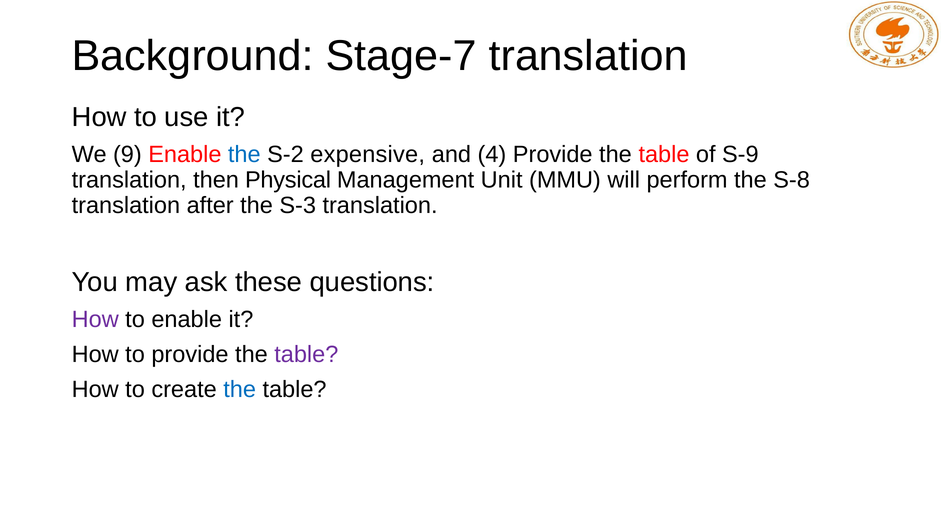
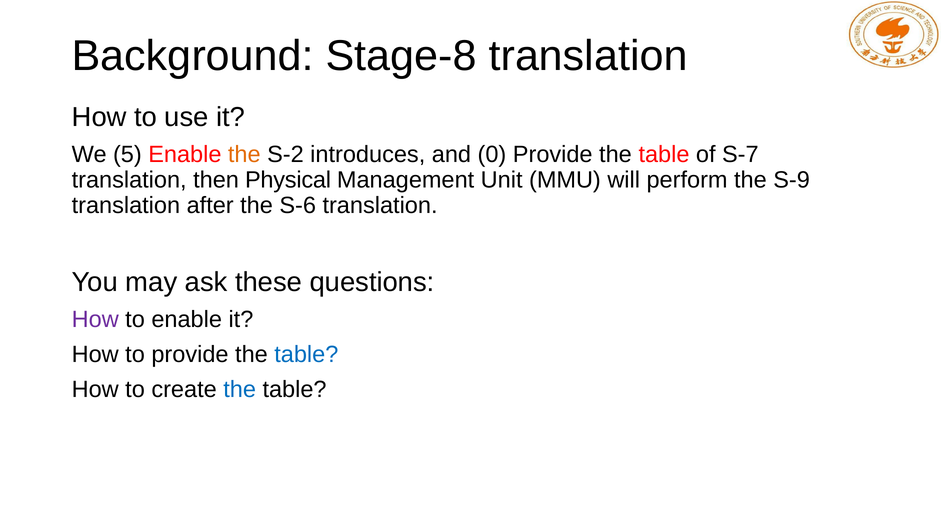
Stage-7: Stage-7 -> Stage-8 (401, 56)
9: 9 -> 5 (127, 155)
the colour: blue -> orange (244, 155)
expensive: expensive -> introduces (368, 155)
4: 4 -> 0 (492, 155)
S-9: S-9 -> S-7 (740, 155)
S-8: S-8 -> S-9 (792, 180)
S-3: S-3 -> S-6 (298, 206)
table colour: purple -> blue (306, 355)
